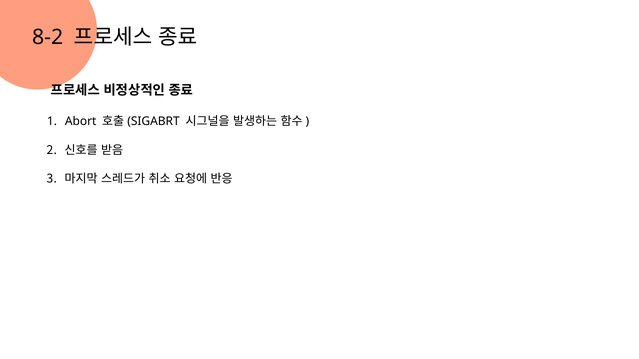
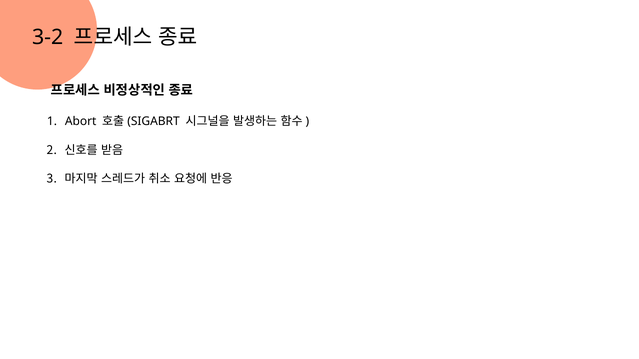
8-2: 8-2 -> 3-2 (48, 37)
